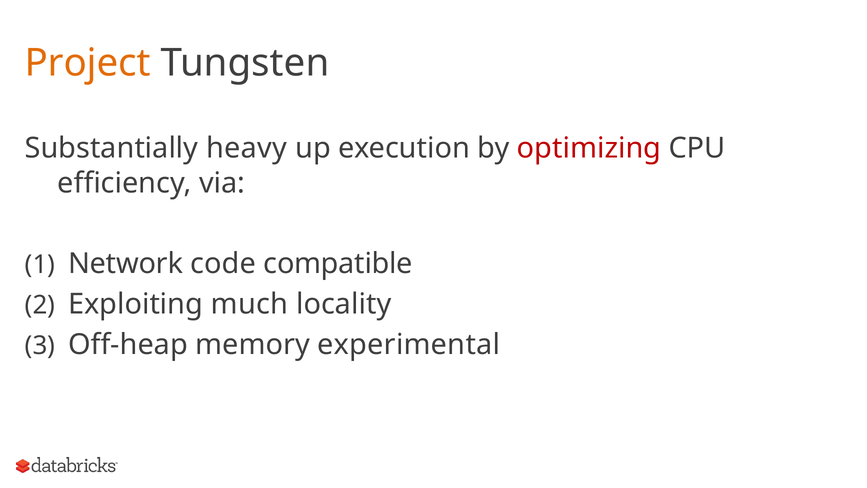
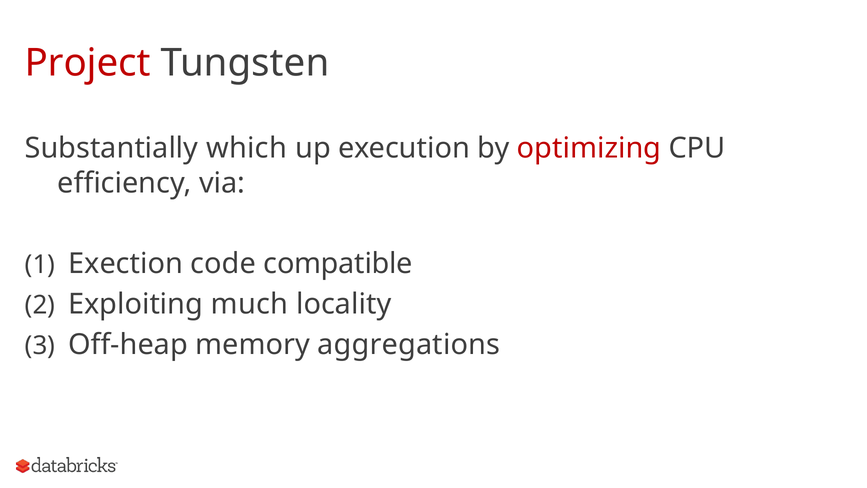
Project colour: orange -> red (88, 63)
heavy: heavy -> which (247, 148)
Network: Network -> Exection (126, 264)
experimental: experimental -> aggregations (409, 345)
